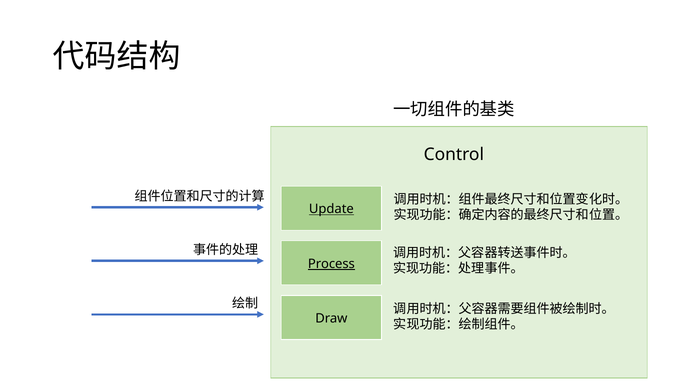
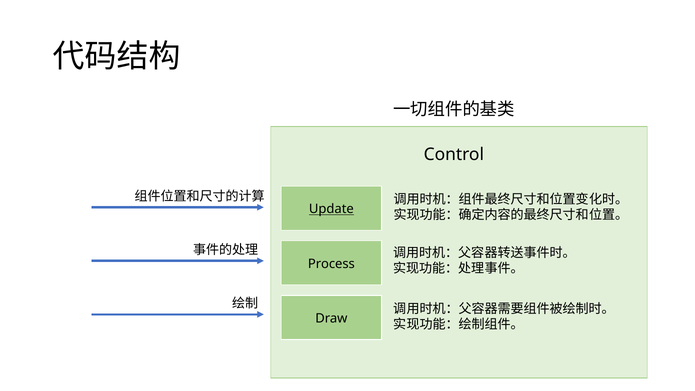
Process underline: present -> none (331, 264)
